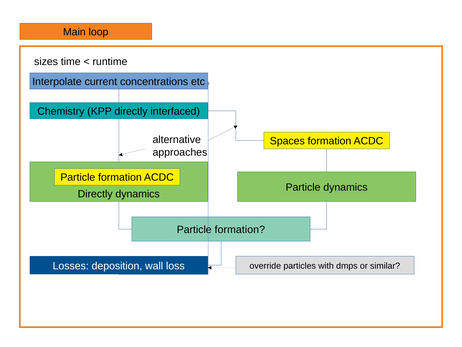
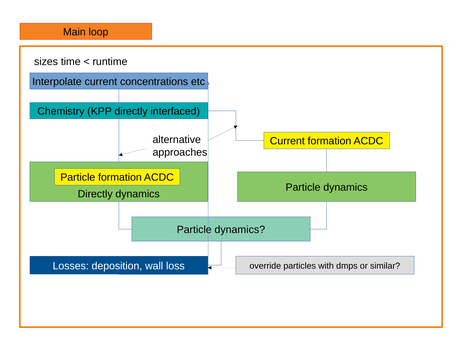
Spaces: Spaces -> Current (287, 141)
formation: formation -> dynamics (240, 229)
